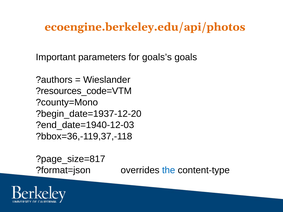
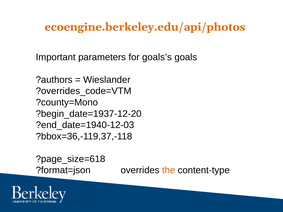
?resources_code=VTM: ?resources_code=VTM -> ?overrides_code=VTM (84, 91)
?page_size=817: ?page_size=817 -> ?page_size=618 (71, 159)
the colour: blue -> orange (169, 170)
